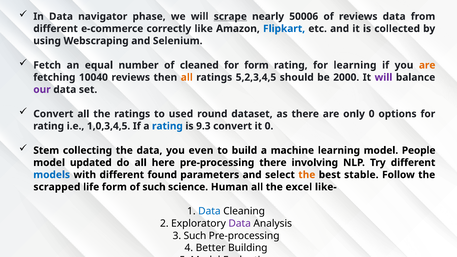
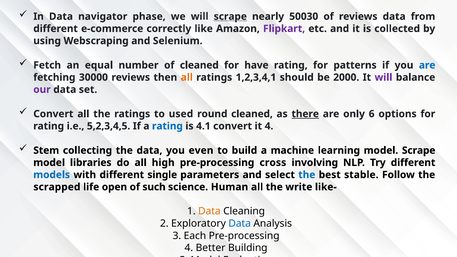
50006: 50006 -> 50030 (304, 16)
Flipkart colour: blue -> purple (284, 29)
for form: form -> have (256, 65)
for learning: learning -> patterns (355, 65)
are colour: orange -> blue (427, 65)
10040: 10040 -> 30000 (93, 77)
5,2,3,4,5: 5,2,3,4,5 -> 1,2,3,4,1 (256, 77)
round dataset: dataset -> cleaned (252, 114)
there underline: none -> present (305, 114)
only 0: 0 -> 6 (372, 114)
1,0,3,4,5: 1,0,3,4,5 -> 5,2,3,4,5 (109, 126)
9.3: 9.3 -> 4.1 (203, 126)
it 0: 0 -> 4 (269, 126)
model People: People -> Scrape (419, 150)
updated: updated -> libraries (91, 163)
here: here -> high (163, 163)
pre-processing there: there -> cross (273, 163)
found: found -> single (162, 175)
the colour: orange -> blue (307, 175)
life form: form -> open (114, 187)
excel: excel -> write (299, 187)
Data colour: blue -> orange (209, 211)
Data colour: purple -> blue (240, 224)
3 Such: Such -> Each (195, 236)
